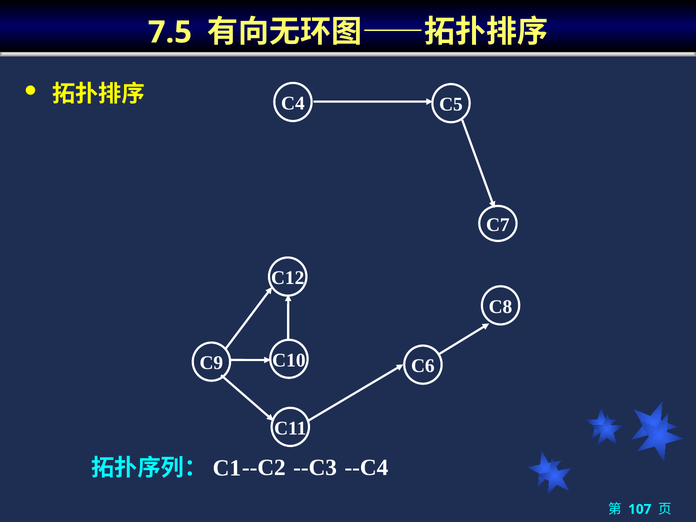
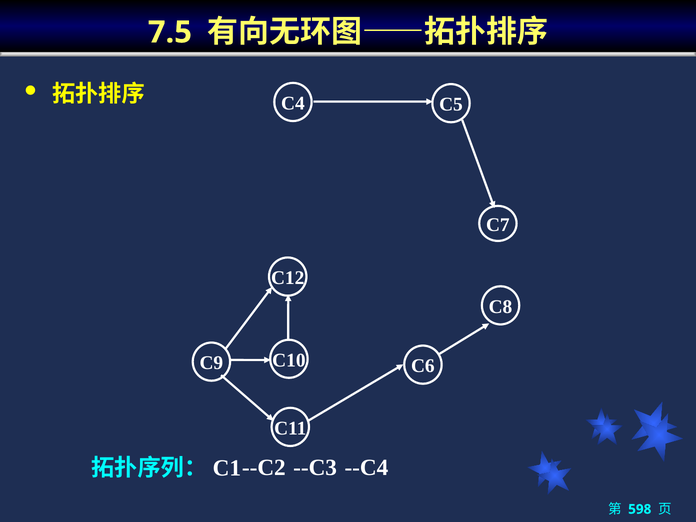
107: 107 -> 598 (640, 509)
